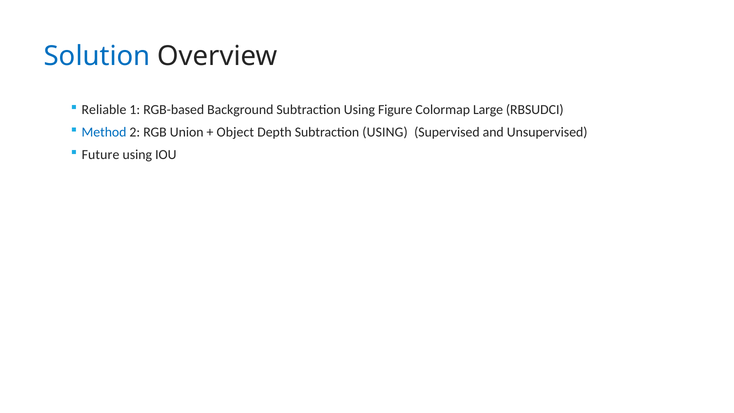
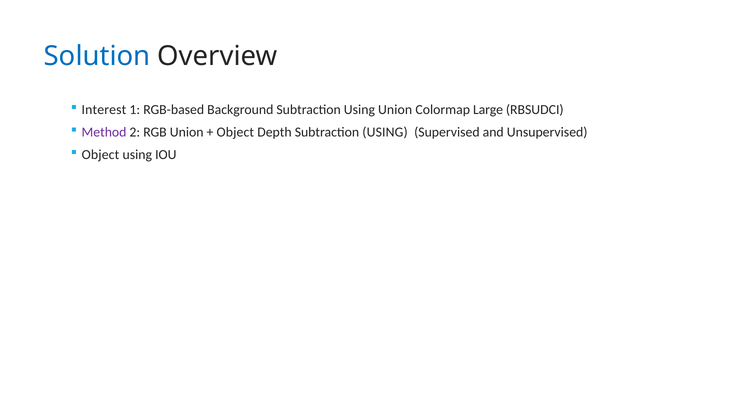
Reliable: Reliable -> Interest (104, 110)
Using Figure: Figure -> Union (395, 110)
Method colour: blue -> purple (104, 132)
Future: Future -> Object (101, 155)
